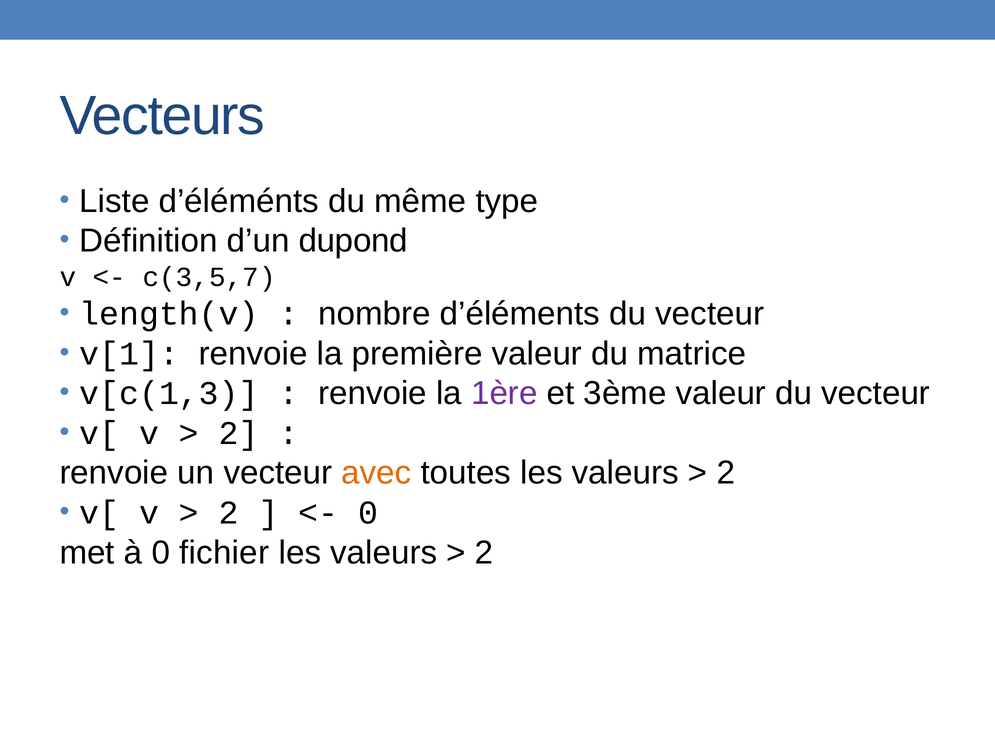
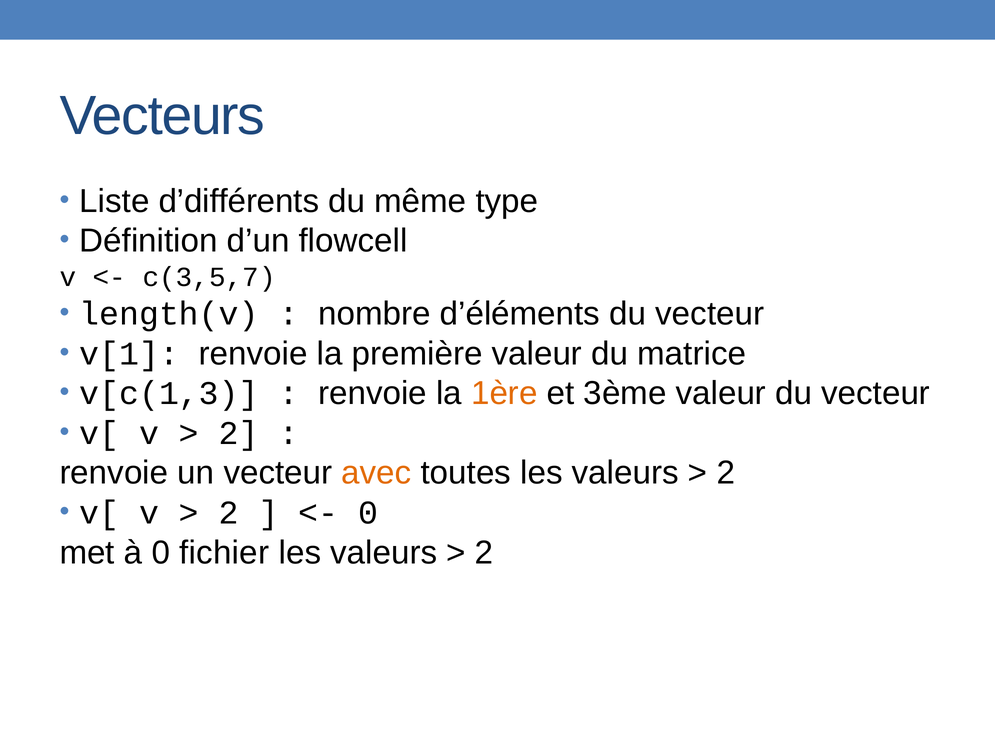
d’éléménts: d’éléménts -> d’différents (239, 201)
dupond: dupond -> flowcell (353, 241)
1ère colour: purple -> orange (504, 394)
